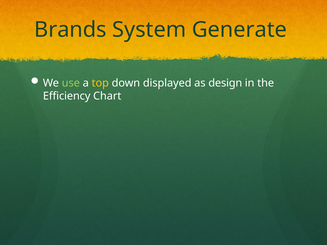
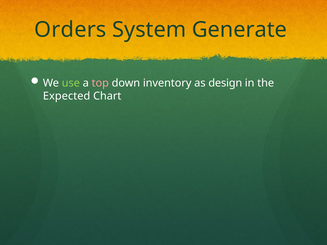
Brands: Brands -> Orders (70, 30)
top colour: yellow -> pink (100, 83)
displayed: displayed -> inventory (167, 83)
Efficiency: Efficiency -> Expected (67, 96)
